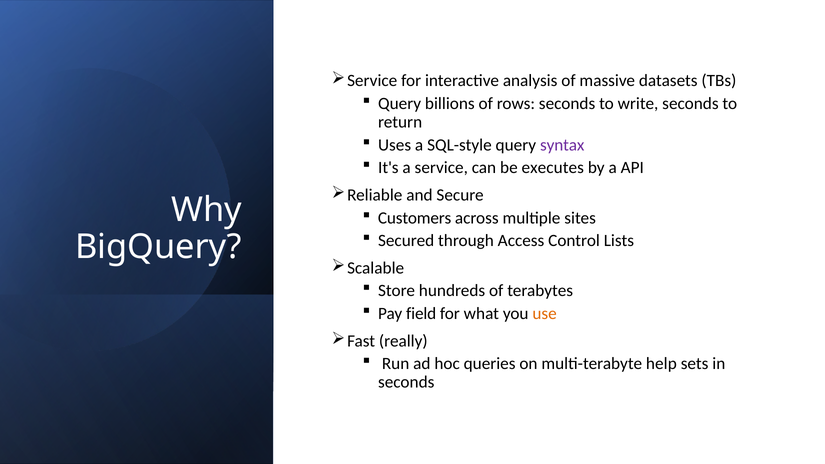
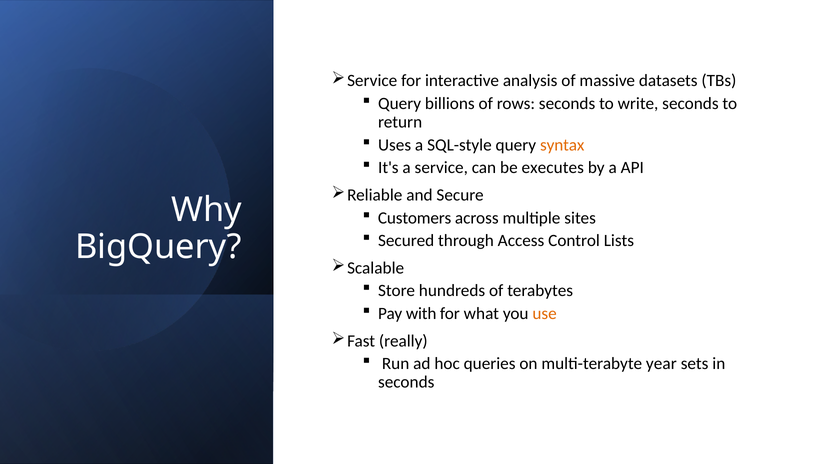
syntax colour: purple -> orange (562, 145)
field: field -> with (421, 314)
help: help -> year (661, 364)
